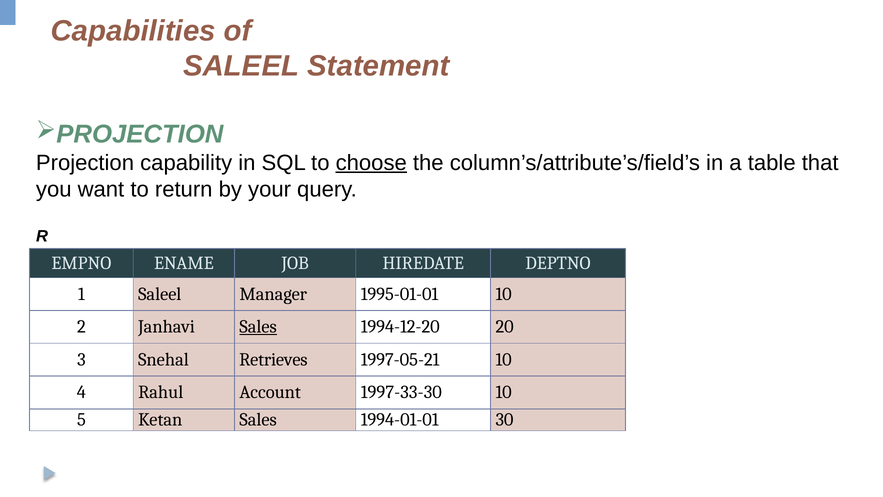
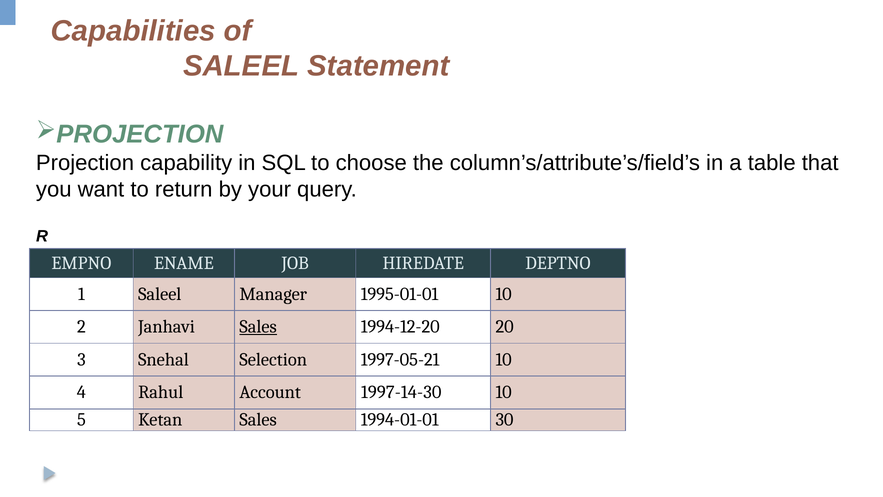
choose underline: present -> none (371, 163)
Retrieves: Retrieves -> Selection (273, 359)
1997-33-30: 1997-33-30 -> 1997-14-30 (401, 392)
